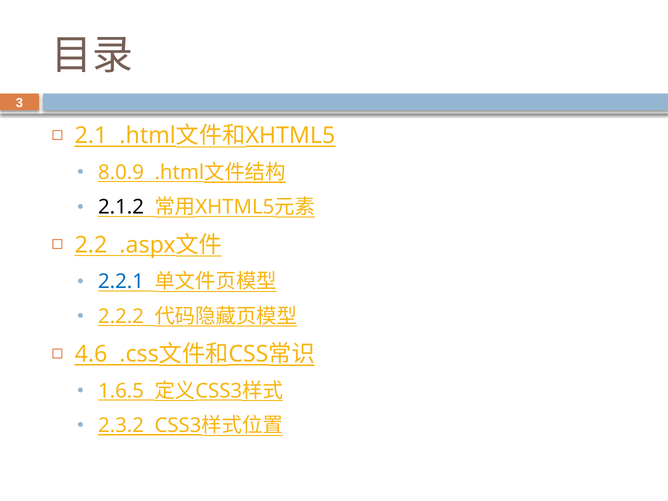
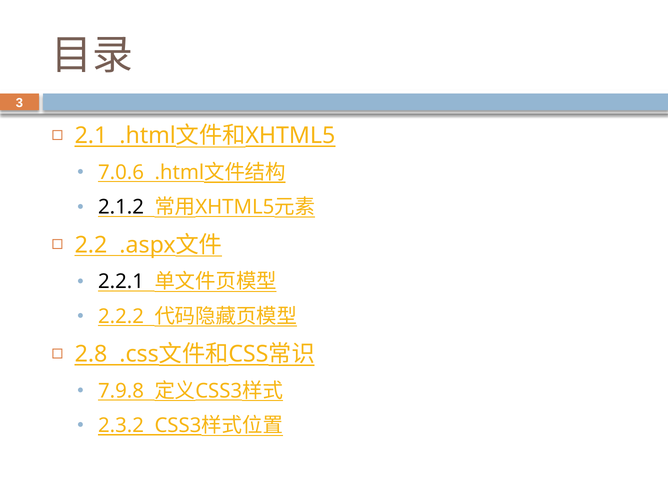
8.0.9: 8.0.9 -> 7.0.6 (121, 172)
2.2.1 colour: blue -> black (121, 282)
4.6: 4.6 -> 2.8 (91, 354)
1.6.5: 1.6.5 -> 7.9.8 (121, 391)
